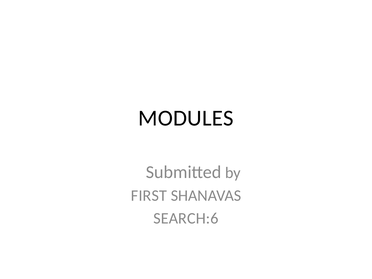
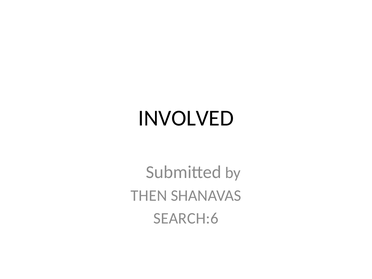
MODULES: MODULES -> INVOLVED (186, 118)
FIRST: FIRST -> THEN (149, 196)
